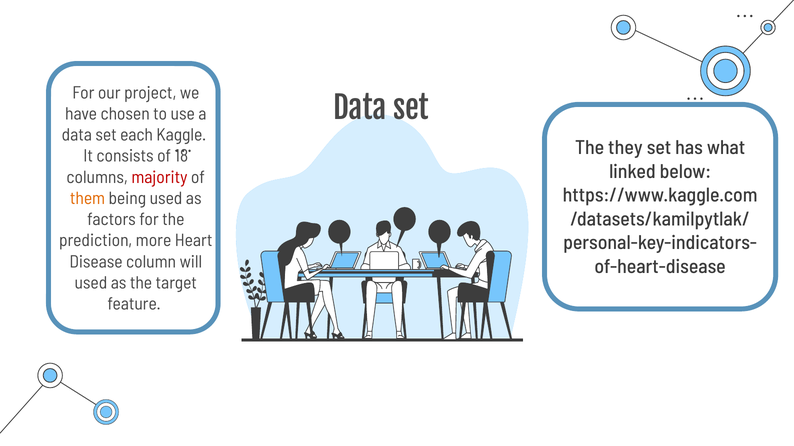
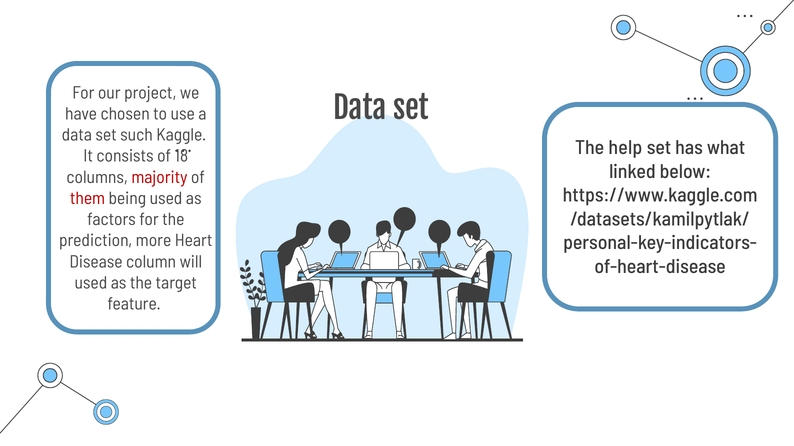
each: each -> such (136, 135)
they: they -> help (625, 148)
them colour: orange -> red (88, 199)
